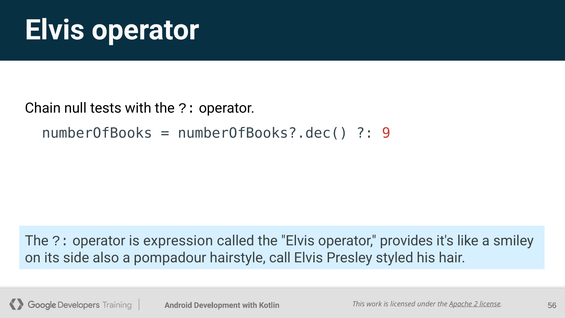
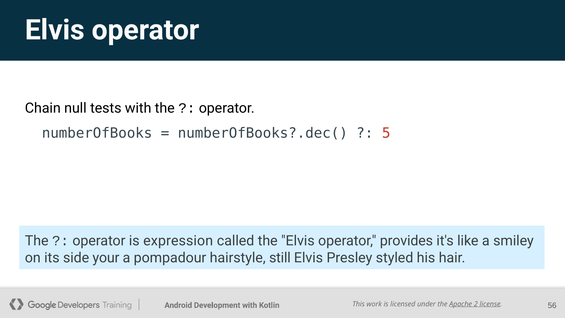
9: 9 -> 5 (386, 133)
also: also -> your (106, 258)
call: call -> still (280, 258)
